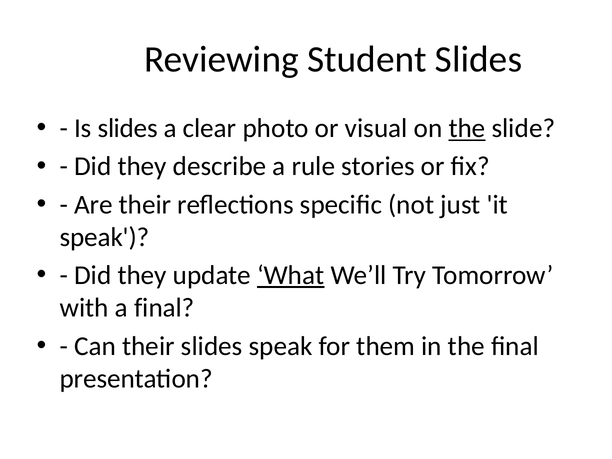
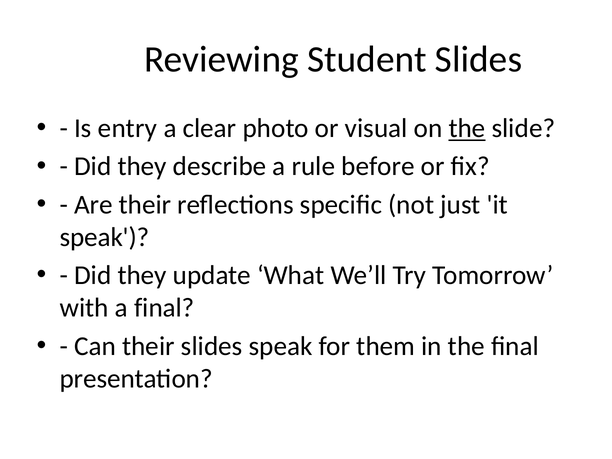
Is slides: slides -> entry (127, 128)
stories: stories -> before (378, 166)
What underline: present -> none (291, 275)
